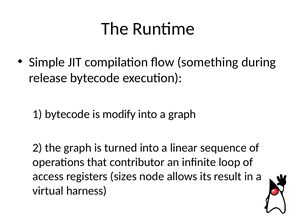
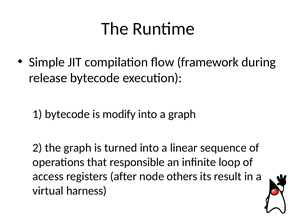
something: something -> framework (208, 62)
contributor: contributor -> responsible (137, 162)
sizes: sizes -> after (123, 176)
allows: allows -> others (182, 176)
